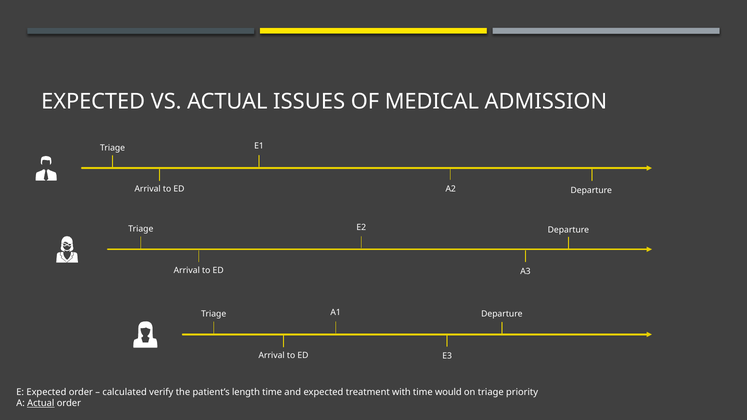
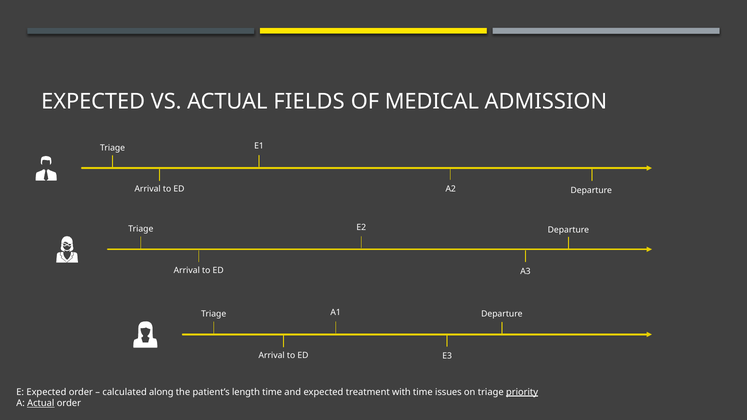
ISSUES: ISSUES -> FIELDS (309, 101)
verify: verify -> along (161, 392)
would: would -> issues (448, 392)
priority underline: none -> present (522, 392)
